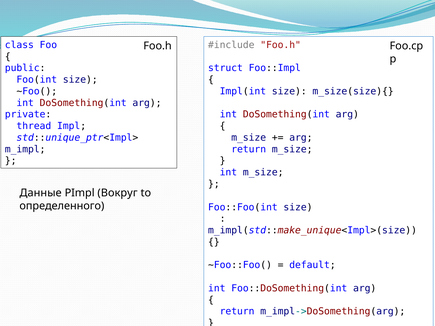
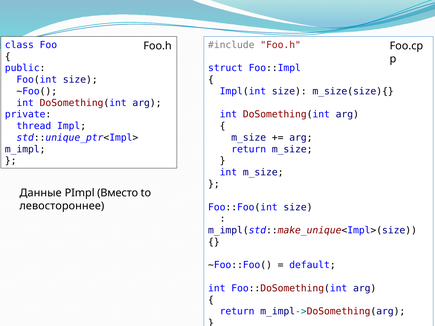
Вокруг: Вокруг -> Вместо (118, 193)
определенного: определенного -> левостороннее (62, 206)
